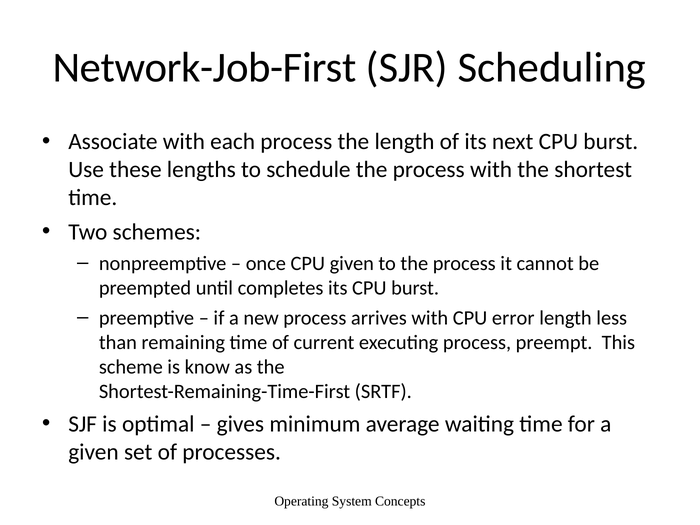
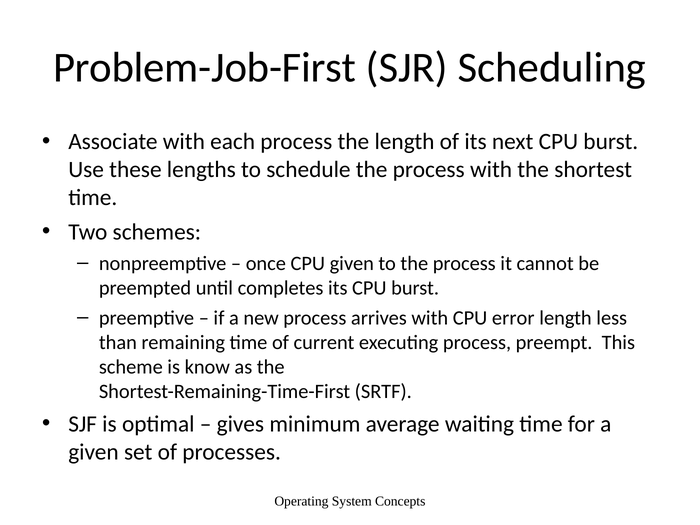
Network-Job-First: Network-Job-First -> Problem-Job-First (205, 68)
